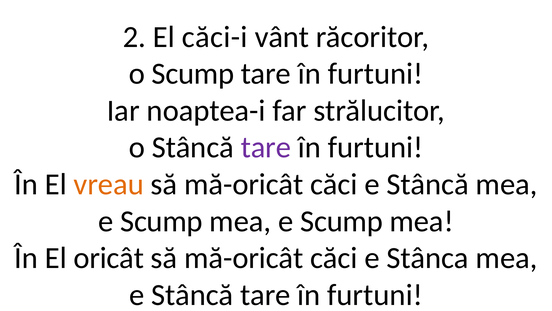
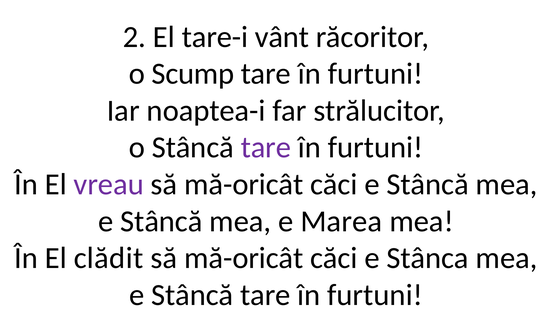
căci-i: căci-i -> tare-i (215, 37)
vreau colour: orange -> purple (109, 184)
Scump: Scump -> Stâncă (161, 221)
Scump: Scump -> Marea (341, 221)
oricât: oricât -> clădit (109, 258)
